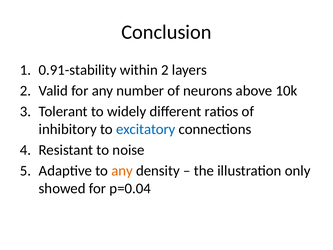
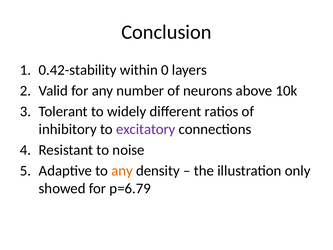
0.91-stability: 0.91-stability -> 0.42-stability (78, 70)
within 2: 2 -> 0 (165, 70)
excitatory colour: blue -> purple (146, 129)
p=0.04: p=0.04 -> p=6.79 (130, 188)
